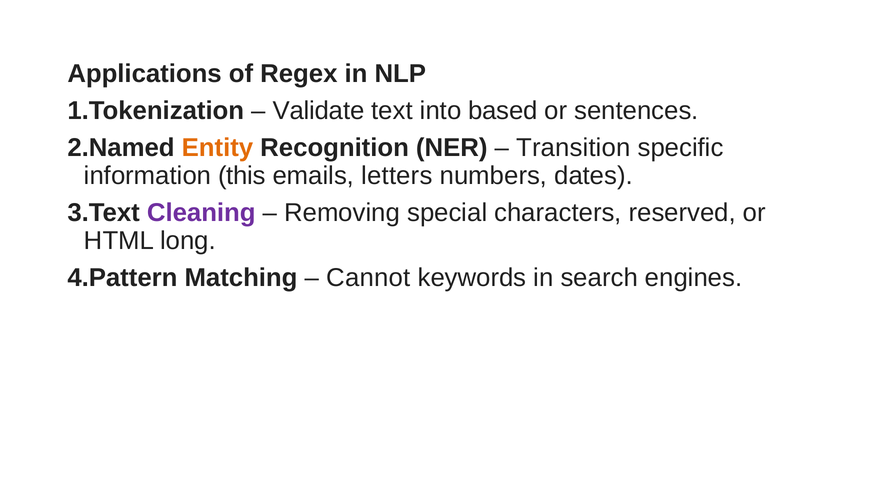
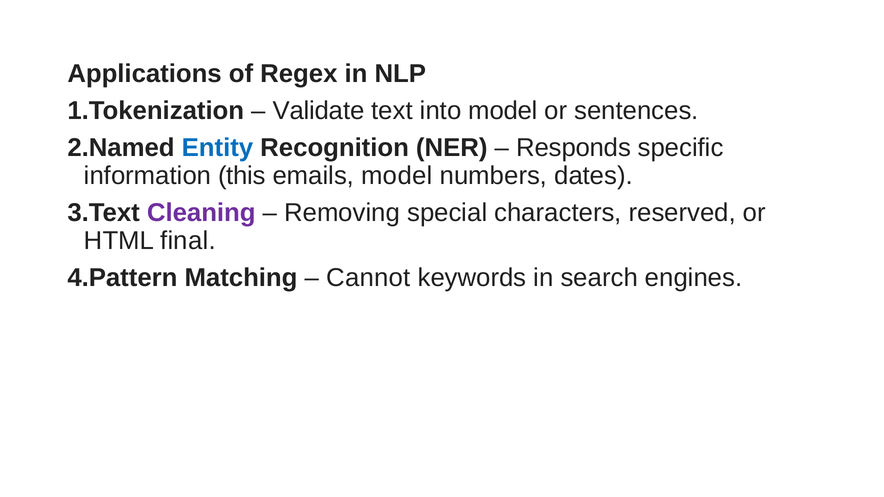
into based: based -> model (503, 111)
Entity colour: orange -> blue (217, 148)
Transition: Transition -> Responds (574, 148)
emails letters: letters -> model (397, 176)
long: long -> final (188, 241)
